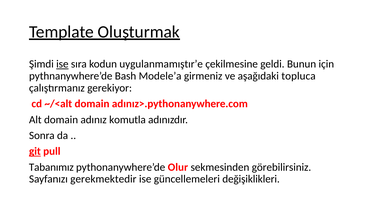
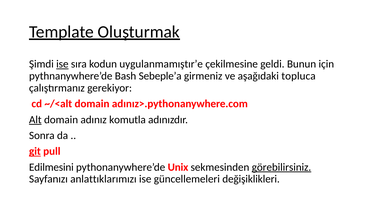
Modele’a: Modele’a -> Sebeple’a (160, 76)
Alt underline: none -> present (35, 119)
Tabanımız: Tabanımız -> Edilmesini (51, 167)
Olur: Olur -> Unix (178, 167)
görebilirsiniz underline: none -> present (281, 167)
gerekmektedir: gerekmektedir -> anlattıklarımızı (103, 179)
